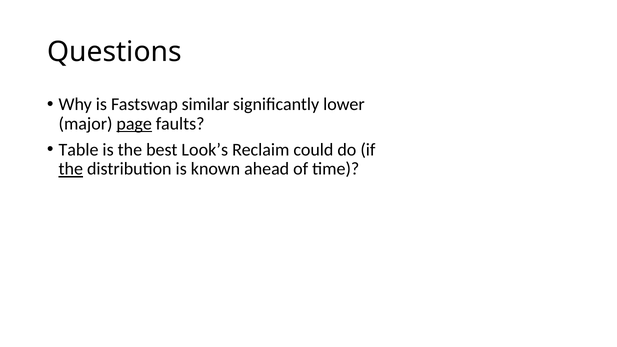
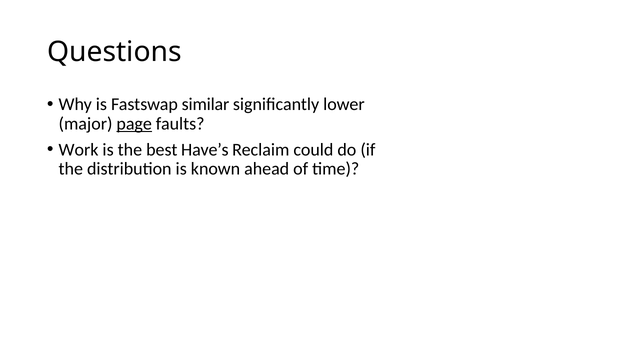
Table: Table -> Work (79, 150)
Look’s: Look’s -> Have’s (205, 150)
the underline: present -> none (71, 169)
